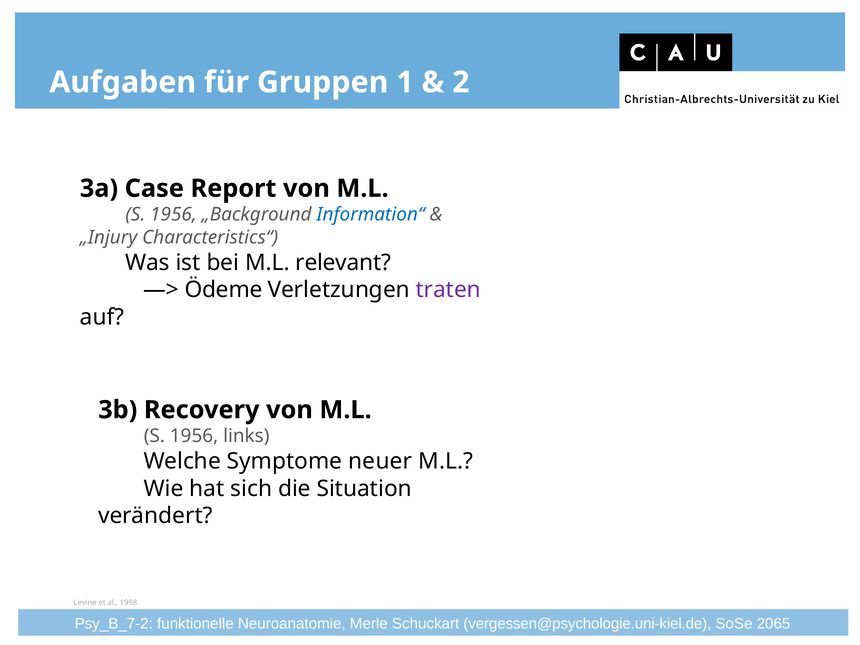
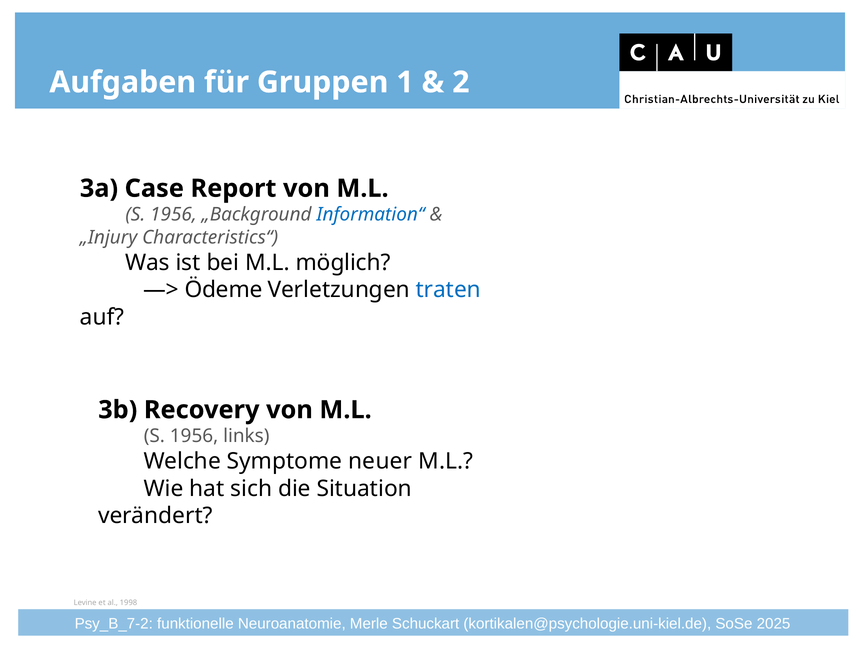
relevant: relevant -> möglich (343, 263)
traten colour: purple -> blue (448, 290)
vergessen@psychologie.uni-kiel.de: vergessen@psychologie.uni-kiel.de -> kortikalen@psychologie.uni-kiel.de (587, 624)
2065: 2065 -> 2025 (774, 624)
